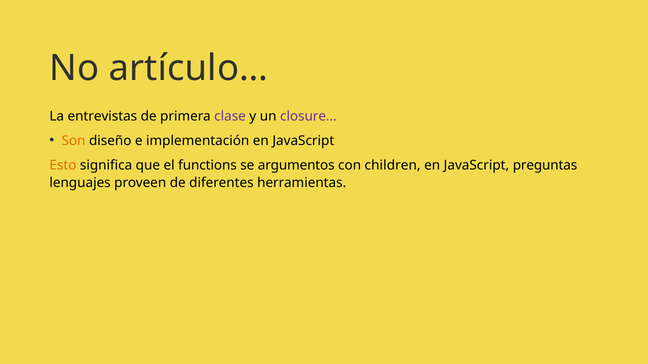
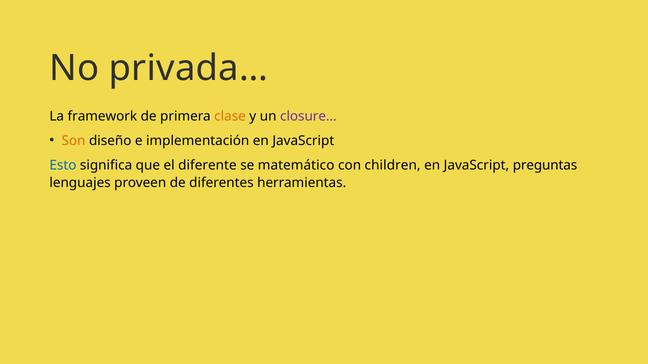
artículo…: artículo… -> privada… (188, 68)
entrevistas: entrevistas -> framework (102, 116)
clase colour: purple -> orange (230, 116)
Esto colour: orange -> blue (63, 165)
functions: functions -> diferente (207, 165)
argumentos: argumentos -> matemático (296, 165)
